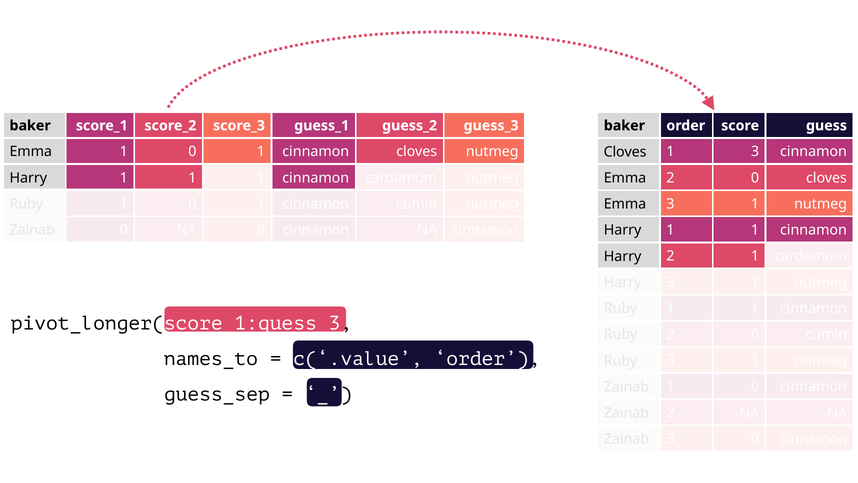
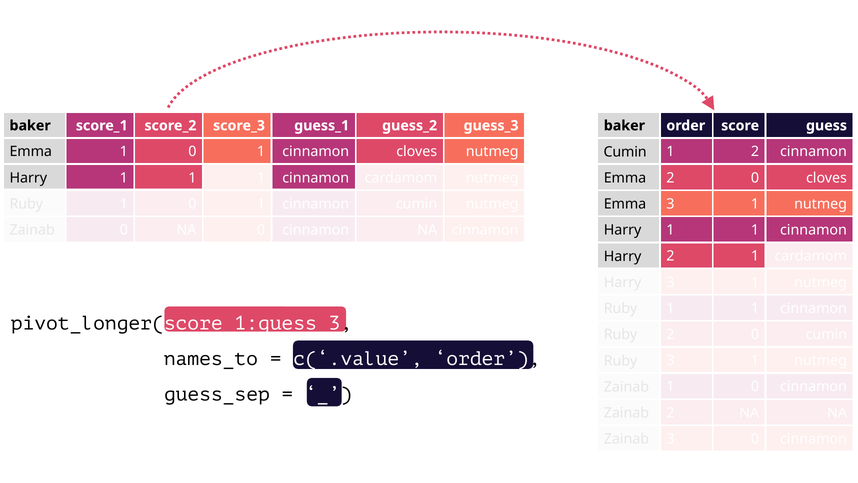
Cloves: Cloves -> Cumin (625, 152)
1 3: 3 -> 2 (755, 152)
